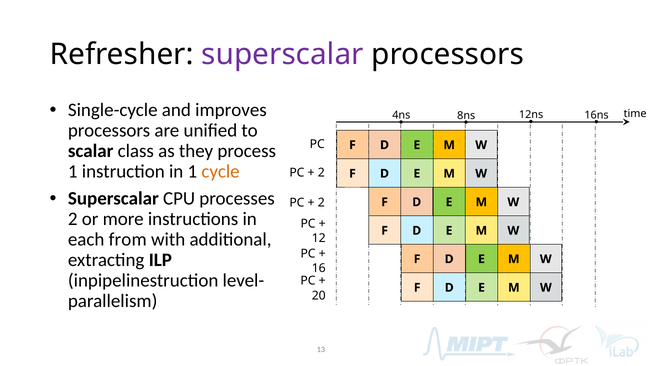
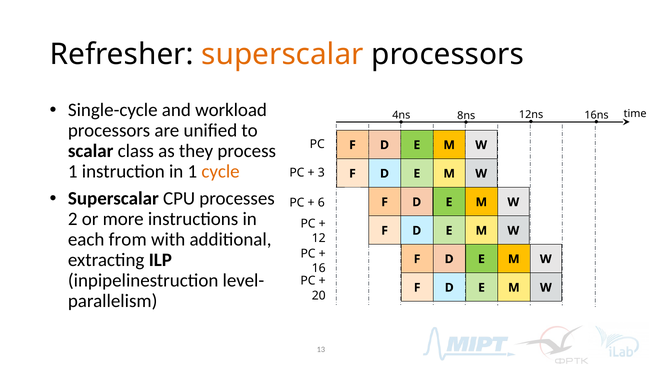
superscalar colour: purple -> orange (283, 55)
improves: improves -> workload (231, 110)
2: 2 -> 3 (321, 173)
2: 2 -> 6 (321, 203)
